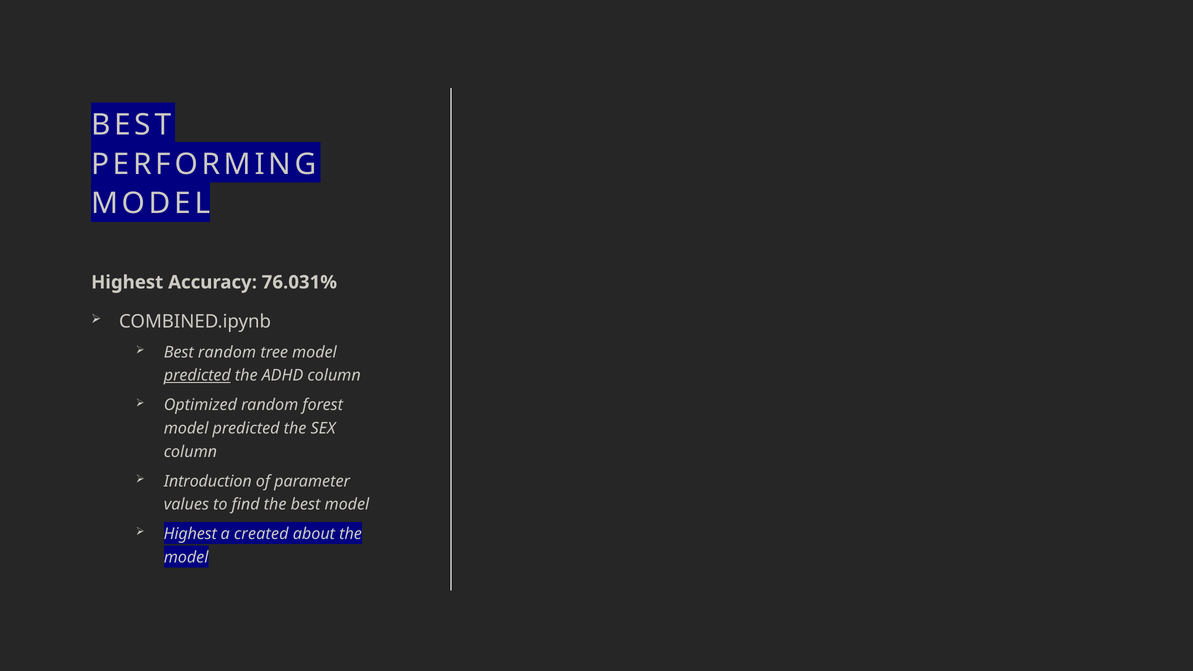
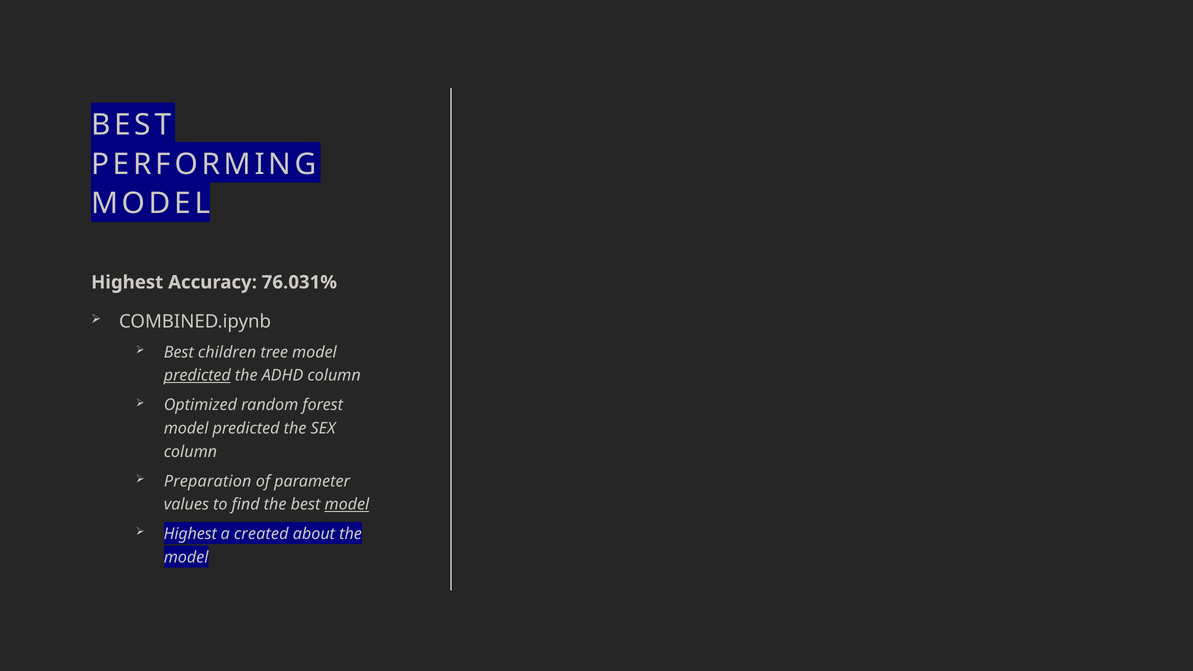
Best random: random -> children (227, 352)
Introduction: Introduction -> Preparation (208, 481)
model underline: none -> present (347, 504)
